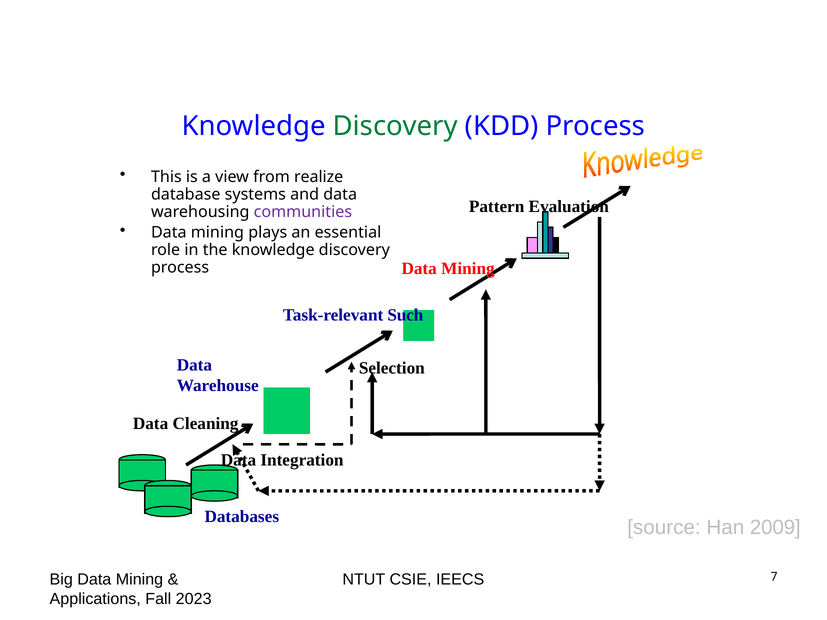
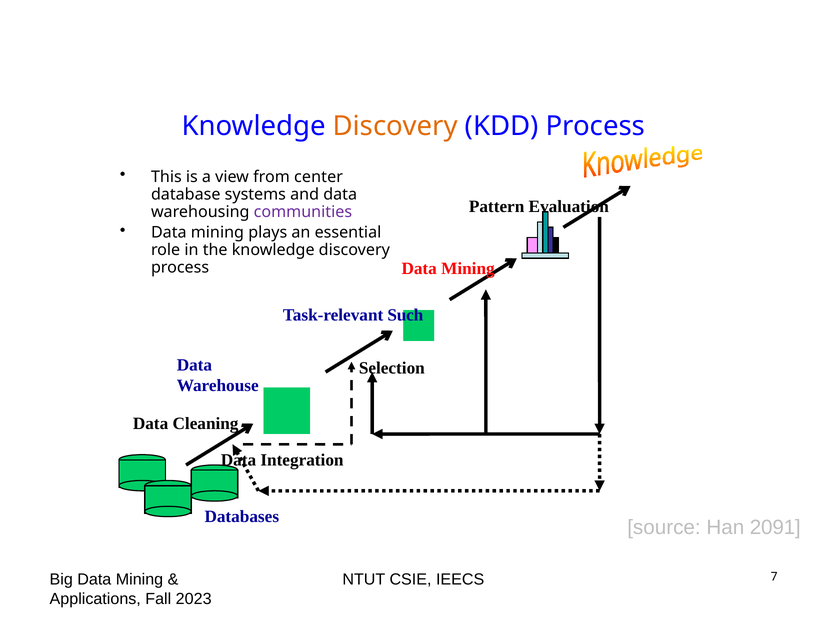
Discovery colour: green -> orange (395, 126)
realize: realize -> center (319, 177)
2009: 2009 -> 2091 (775, 528)
